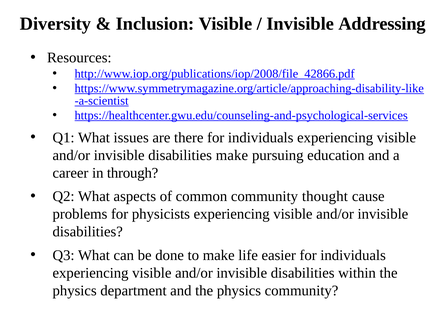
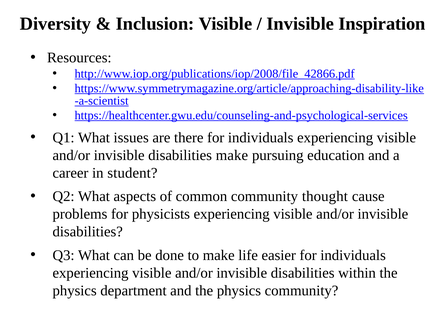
Addressing: Addressing -> Inspiration (382, 24)
through: through -> student (132, 173)
